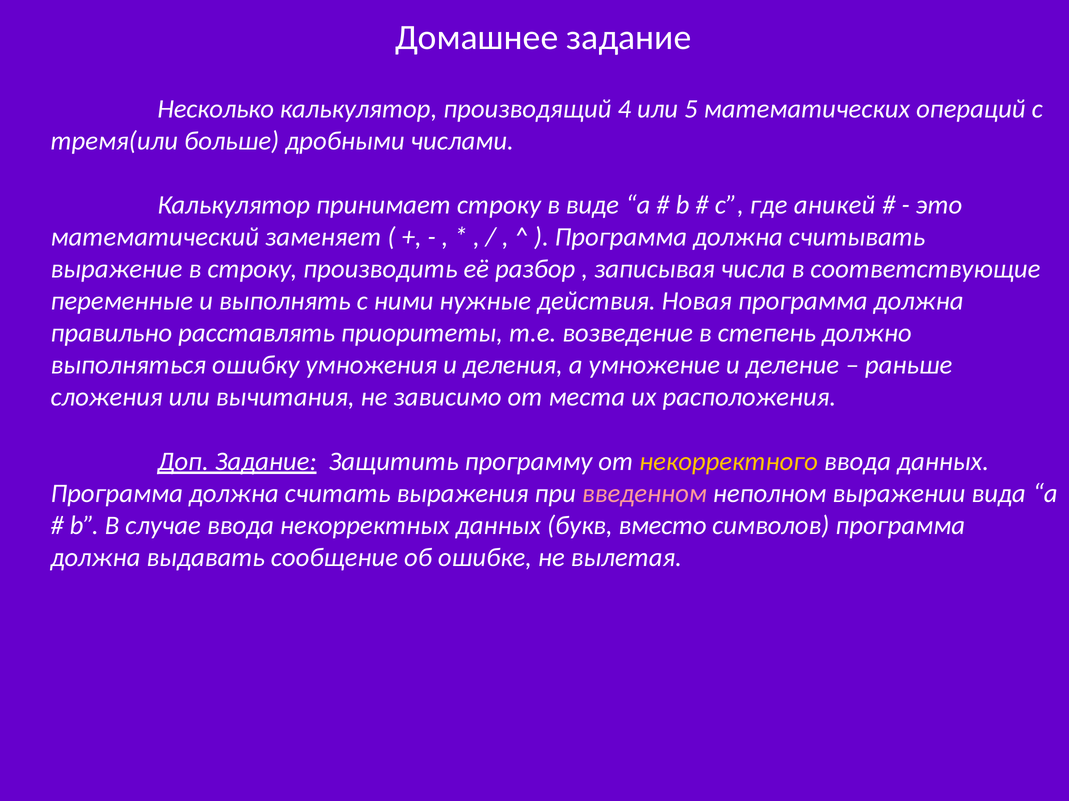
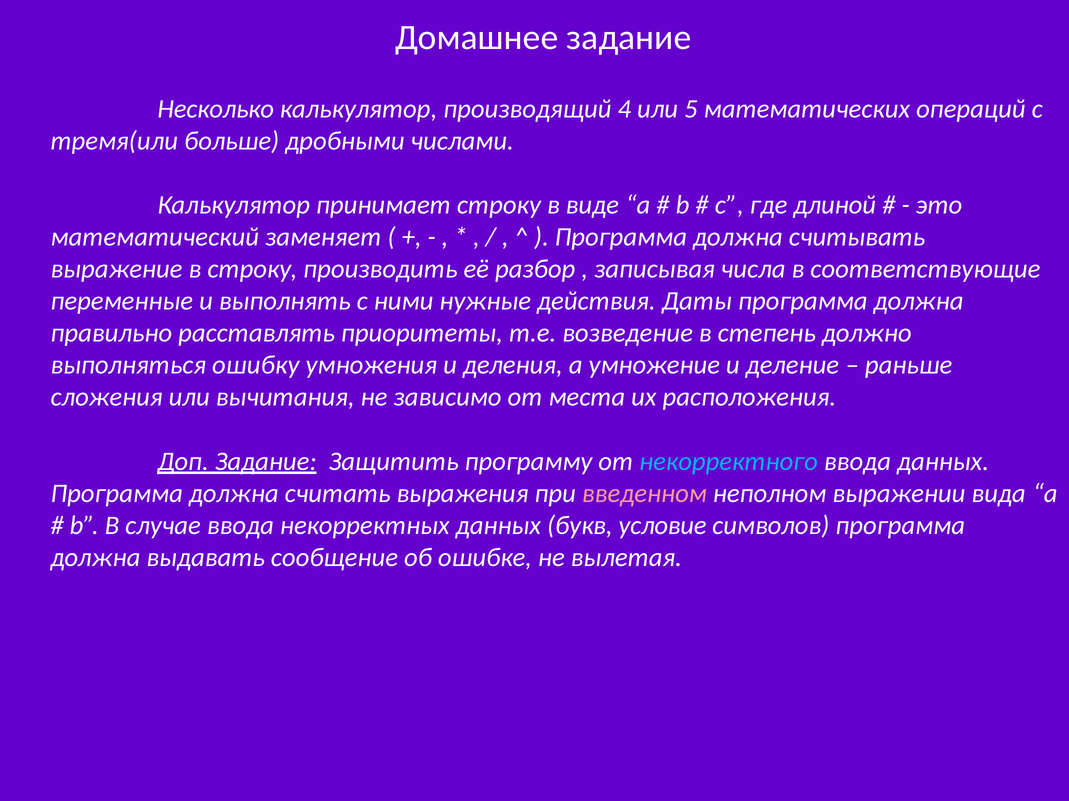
аникей: аникей -> длиной (835, 205)
Новая: Новая -> Даты (697, 301)
некорректного colour: yellow -> light blue (729, 462)
вместо: вместо -> условие (663, 526)
